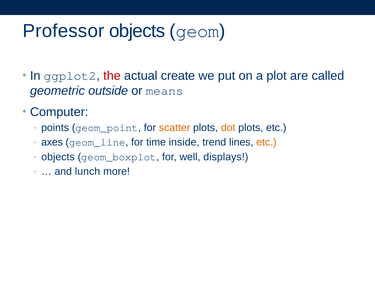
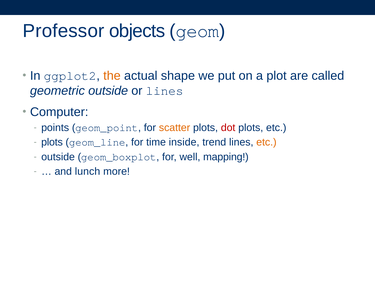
the colour: red -> orange (112, 76)
create: create -> shape (178, 76)
or means: means -> lines (165, 91)
dot colour: orange -> red (228, 128)
axes: axes -> plots (52, 142)
objects: objects -> outside (58, 157)
displays: displays -> mapping (226, 157)
